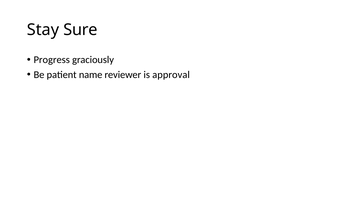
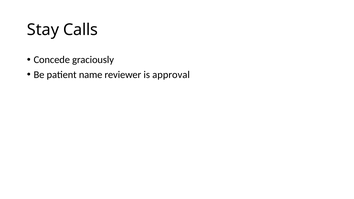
Sure: Sure -> Calls (80, 30)
Progress: Progress -> Concede (52, 60)
